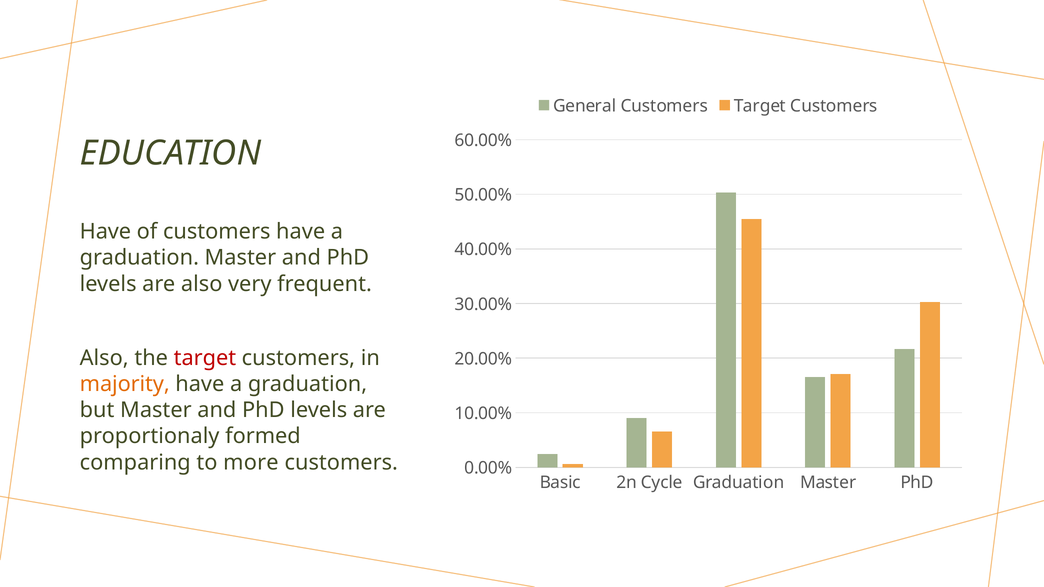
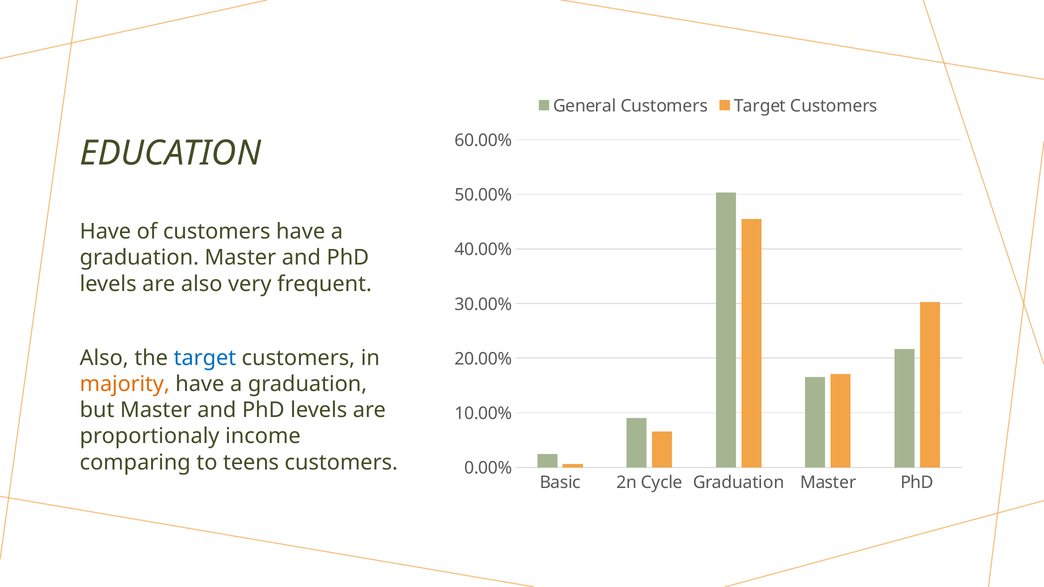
target colour: red -> blue (205, 358)
formed: formed -> income (263, 436)
more: more -> teens (251, 463)
